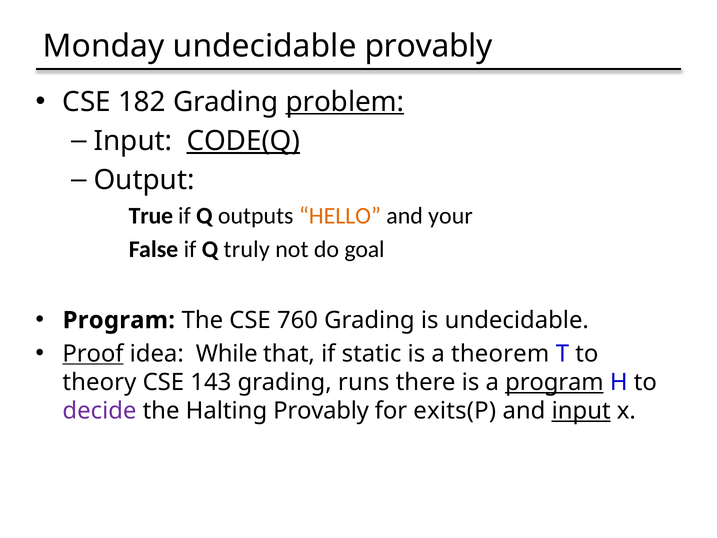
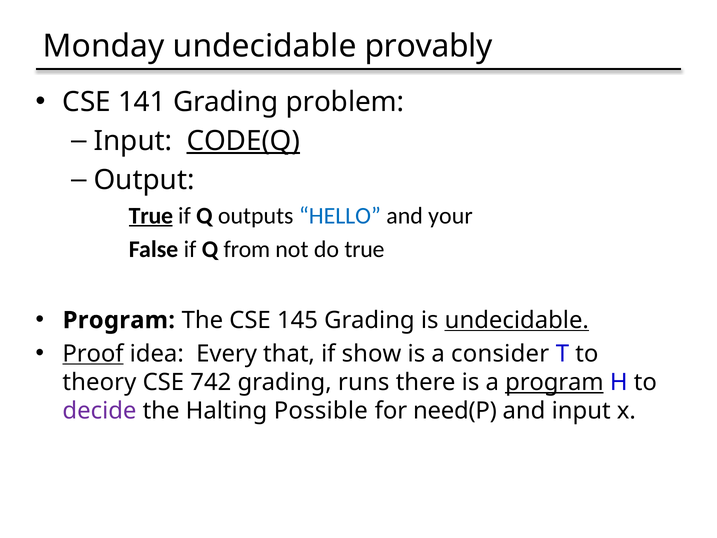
182: 182 -> 141 (142, 102)
problem underline: present -> none (345, 102)
True underline: none -> present (151, 216)
HELLO colour: orange -> blue (340, 216)
truly: truly -> from (247, 249)
do goal: goal -> true (364, 249)
760: 760 -> 145 (298, 320)
undecidable underline: none -> present (517, 320)
While: While -> Every (227, 354)
static: static -> show (372, 354)
theorem: theorem -> consider (500, 354)
143: 143 -> 742 (211, 382)
Halting Provably: Provably -> Possible (321, 411)
exits(P: exits(P -> need(P (455, 411)
input underline: present -> none (581, 411)
